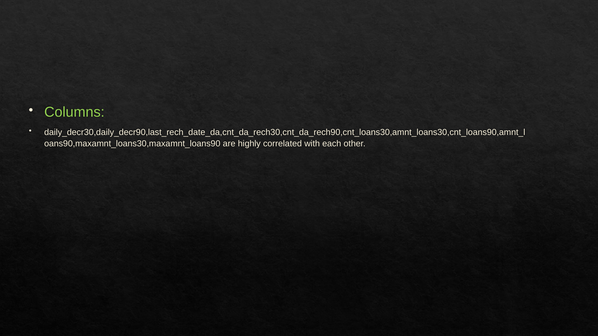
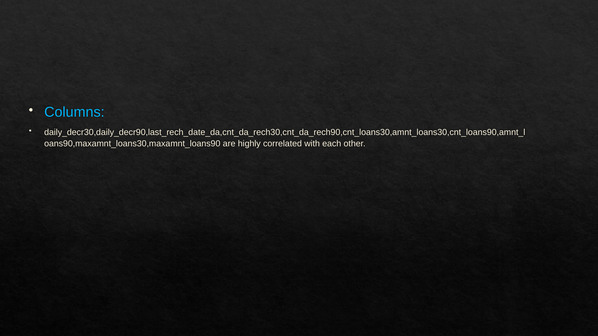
Columns colour: light green -> light blue (74, 112)
